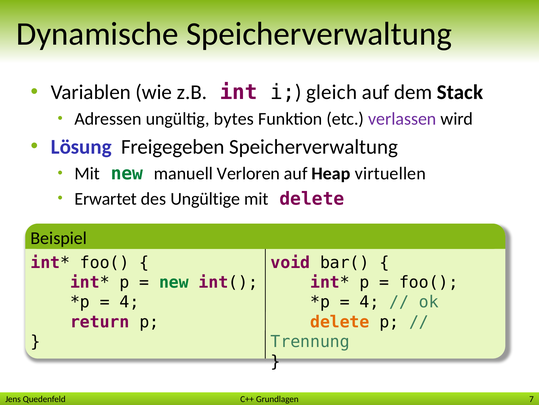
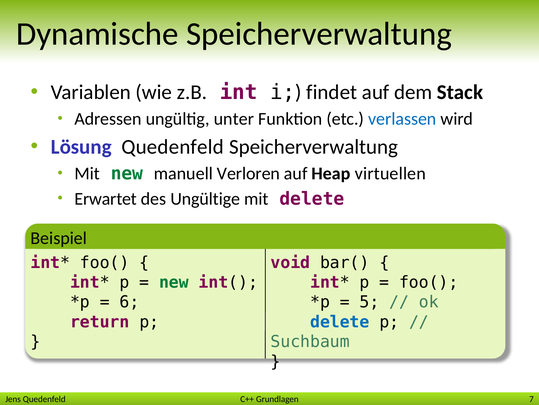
gleich: gleich -> findet (332, 92)
bytes: bytes -> unter (234, 119)
verlassen colour: purple -> blue (402, 119)
Lösung Freigegeben: Freigegeben -> Quedenfeld (173, 147)
4: 4 -> 5 (369, 302)
4: 4 -> 6 (129, 302)
delete colour: orange -> blue (340, 321)
Trennung: Trennung -> Suchbaum (310, 341)
